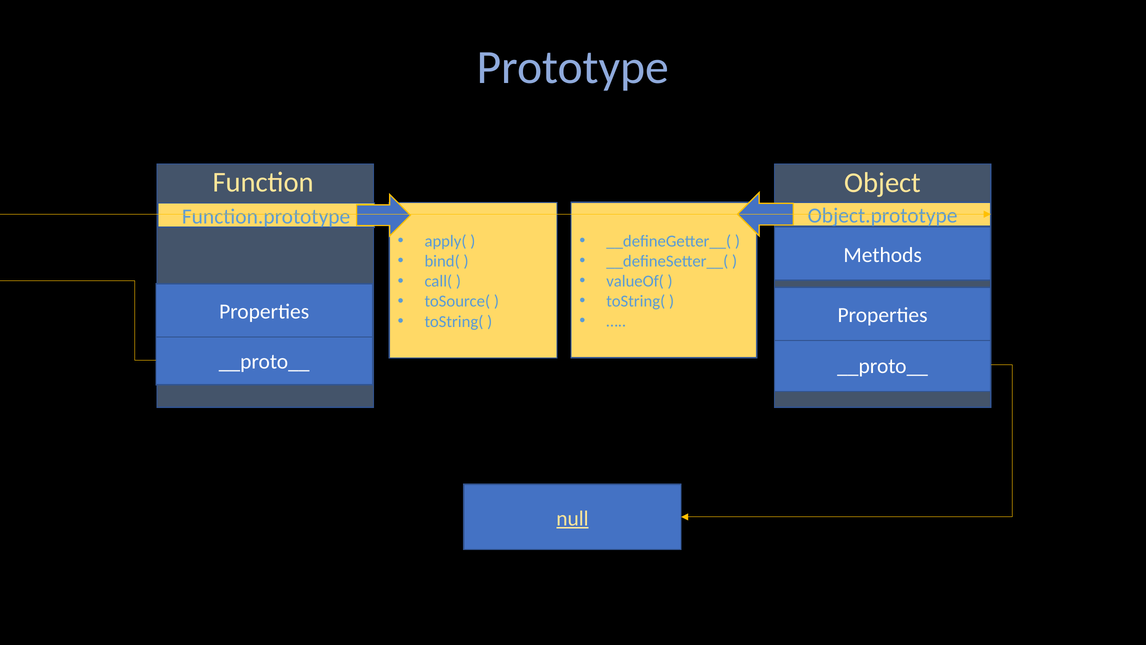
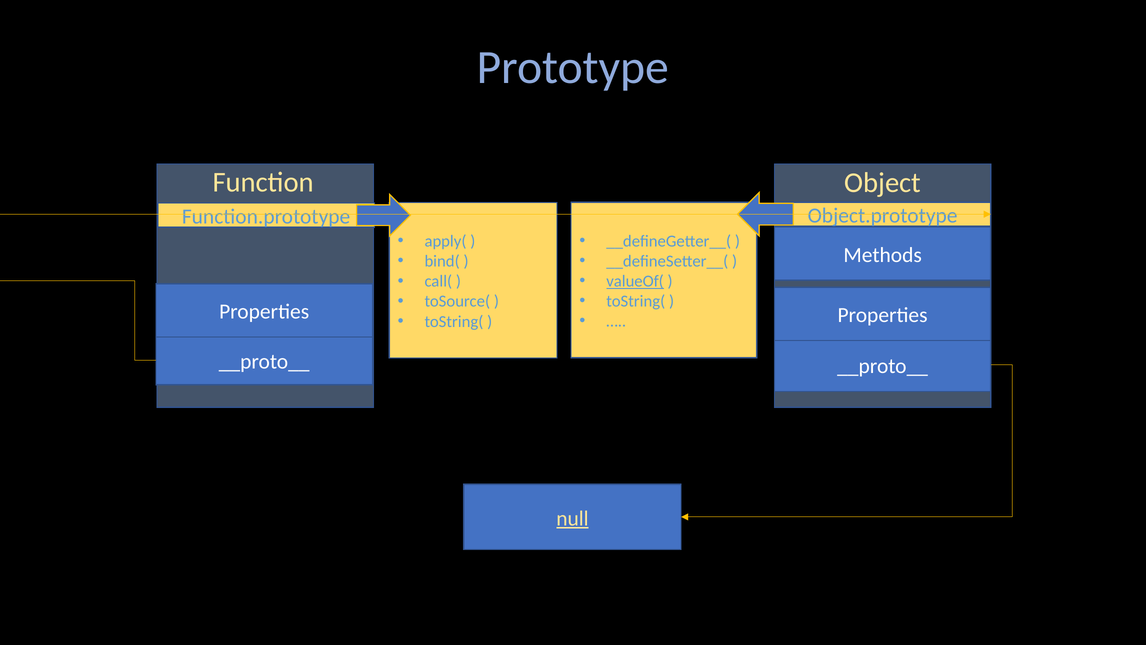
valueOf( underline: none -> present (635, 281)
